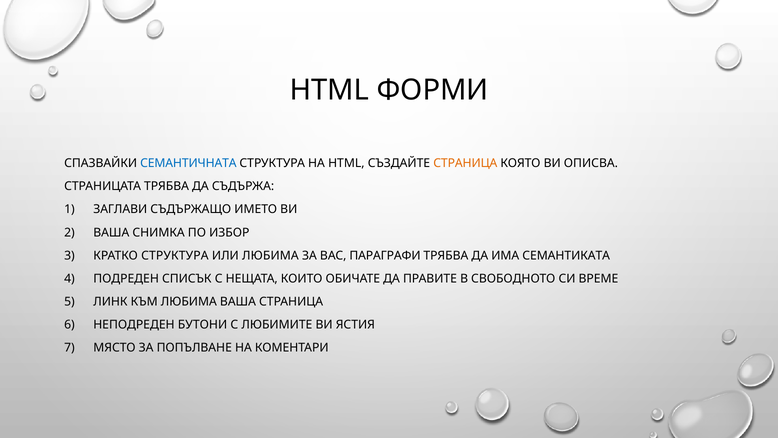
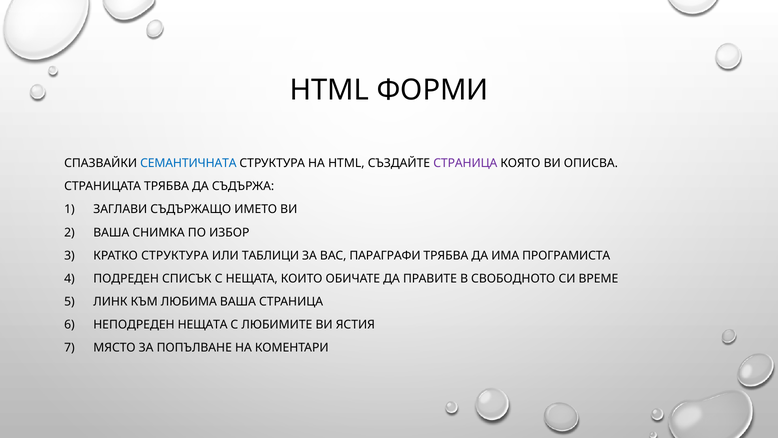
СТРАНИЦА colour: orange -> purple (465, 163)
ИЛИ ЛЮБИМА: ЛЮБИМА -> ТАБЛИЦИ (271, 255)
СЕМАНТИКАТА: СЕМАНТИКАТА -> ПРОГРАМИСТА (566, 255)
НЕПОДРЕДЕН БУТОНИ: БУТОНИ -> НЕЩАТА (203, 324)
